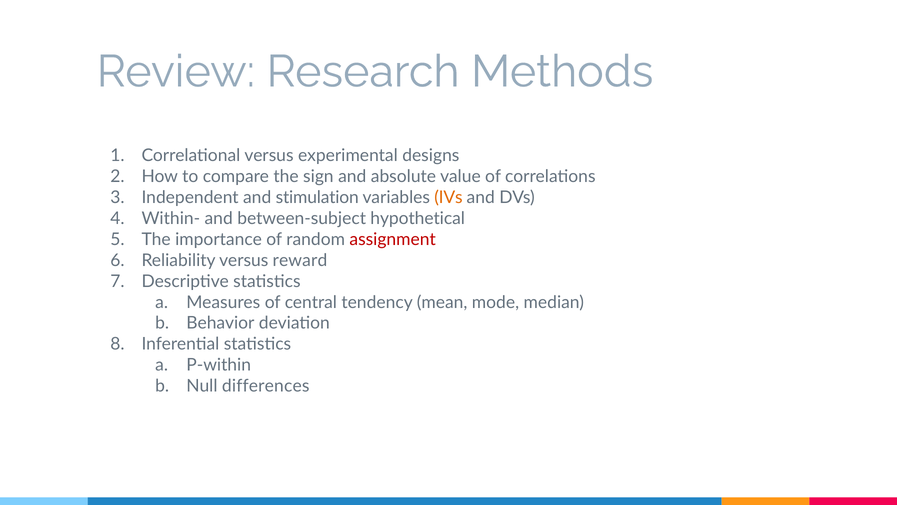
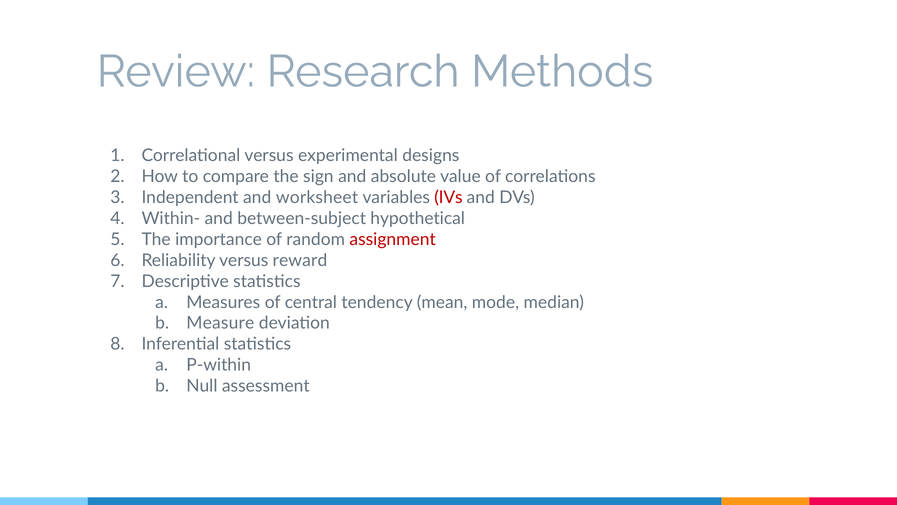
stimulation: stimulation -> worksheet (317, 197)
IVs colour: orange -> red (448, 197)
Behavior: Behavior -> Measure (220, 323)
differences: differences -> assessment (266, 386)
